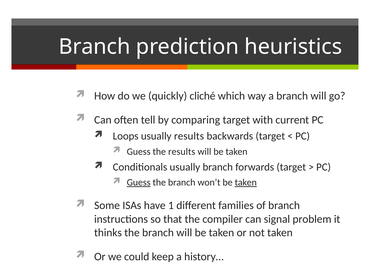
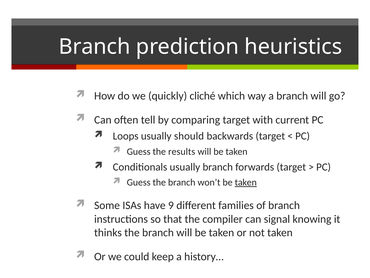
usually results: results -> should (189, 136)
Guess underline: present -> none (139, 182)
1: 1 -> 9 (171, 205)
problem: problem -> knowing (312, 219)
